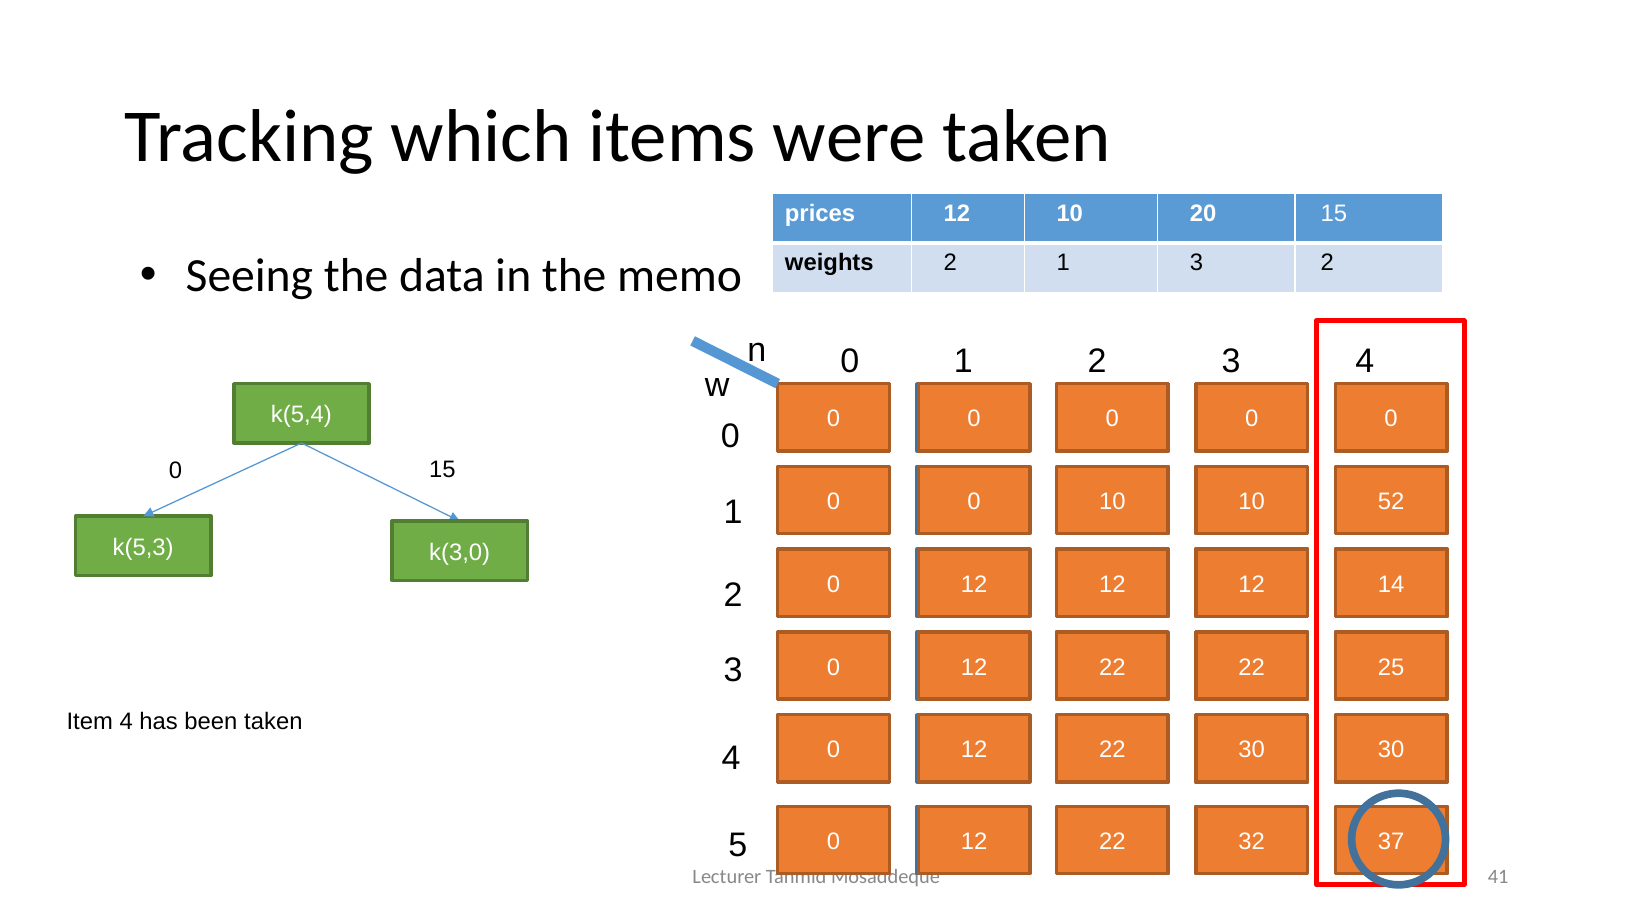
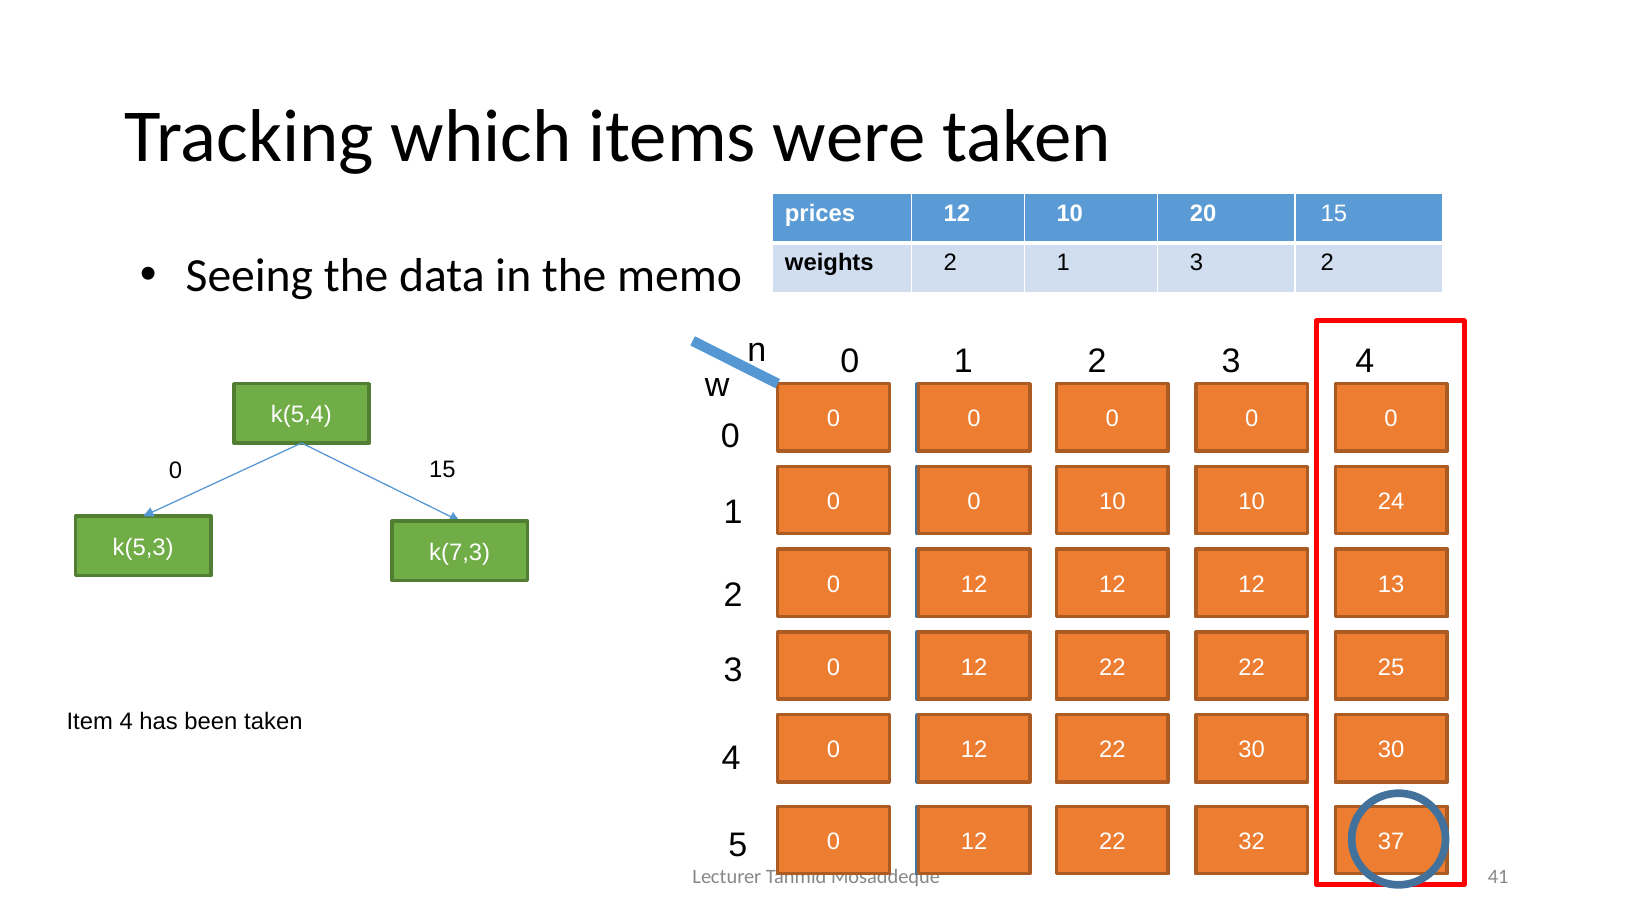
52: 52 -> 24 (1391, 502)
k(3,0: k(3,0 -> k(7,3 (460, 553)
14: 14 -> 13 (1391, 585)
